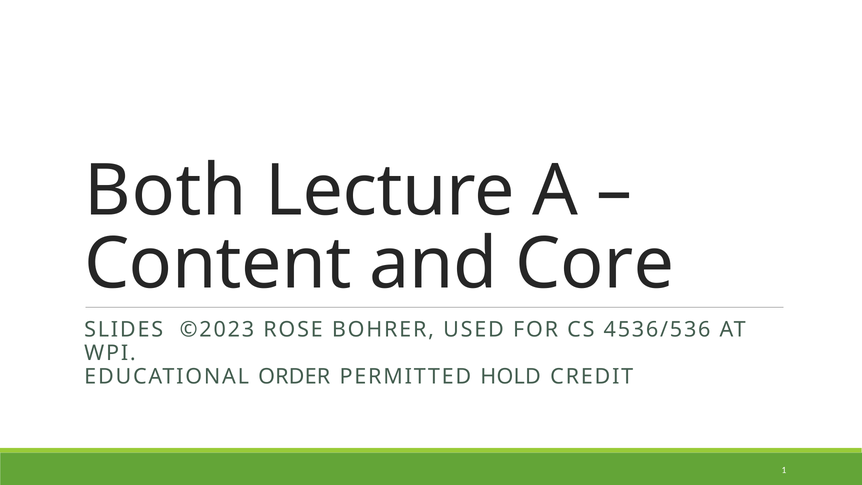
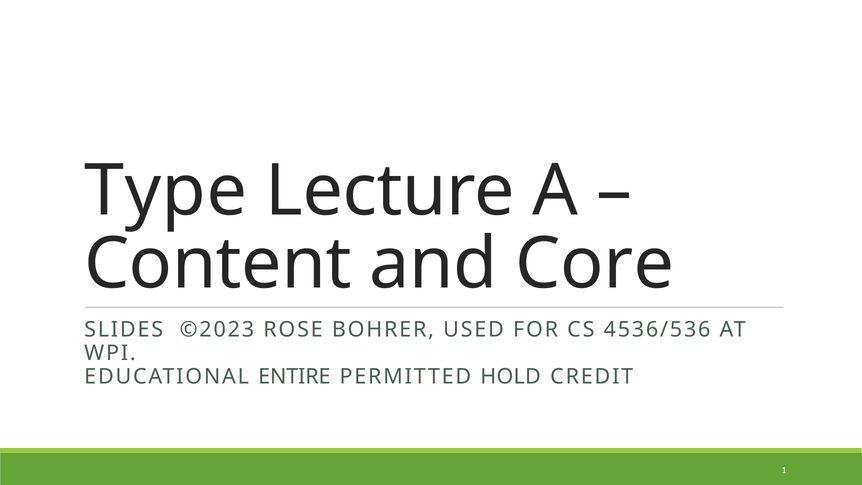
Both: Both -> Type (166, 191)
ORDER: ORDER -> ENTIRE (294, 376)
